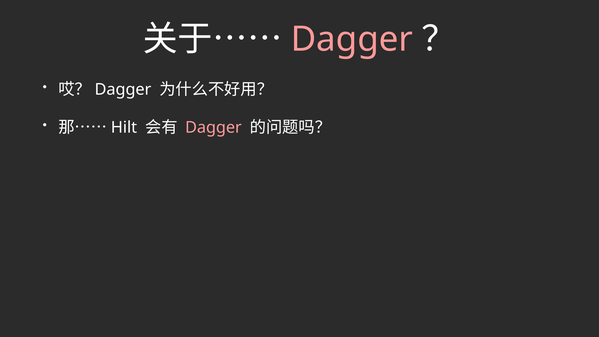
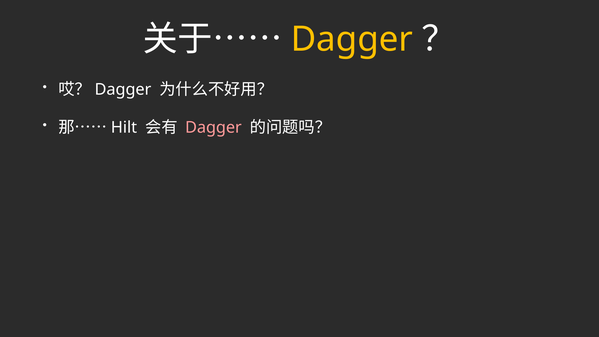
Dagger colour: pink -> yellow (352, 39)
